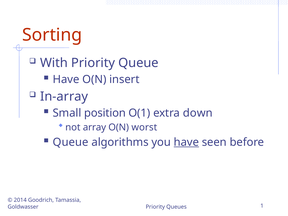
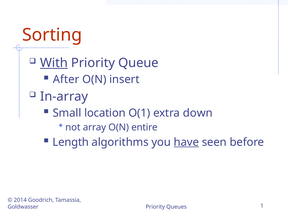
With underline: none -> present (54, 63)
Have: Have -> After (66, 79)
position: position -> location (105, 113)
worst: worst -> entire (144, 127)
Queue: Queue -> Length (71, 142)
